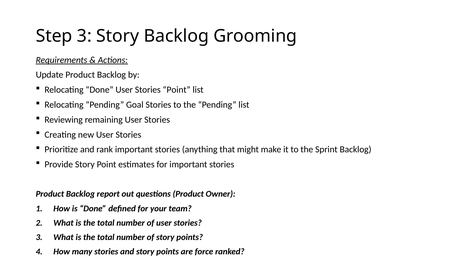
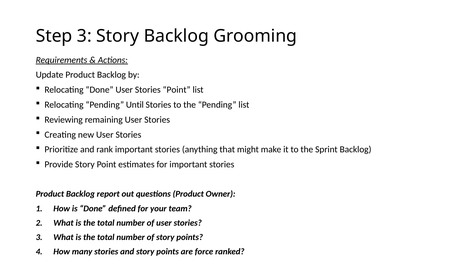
Goal: Goal -> Until (135, 105)
